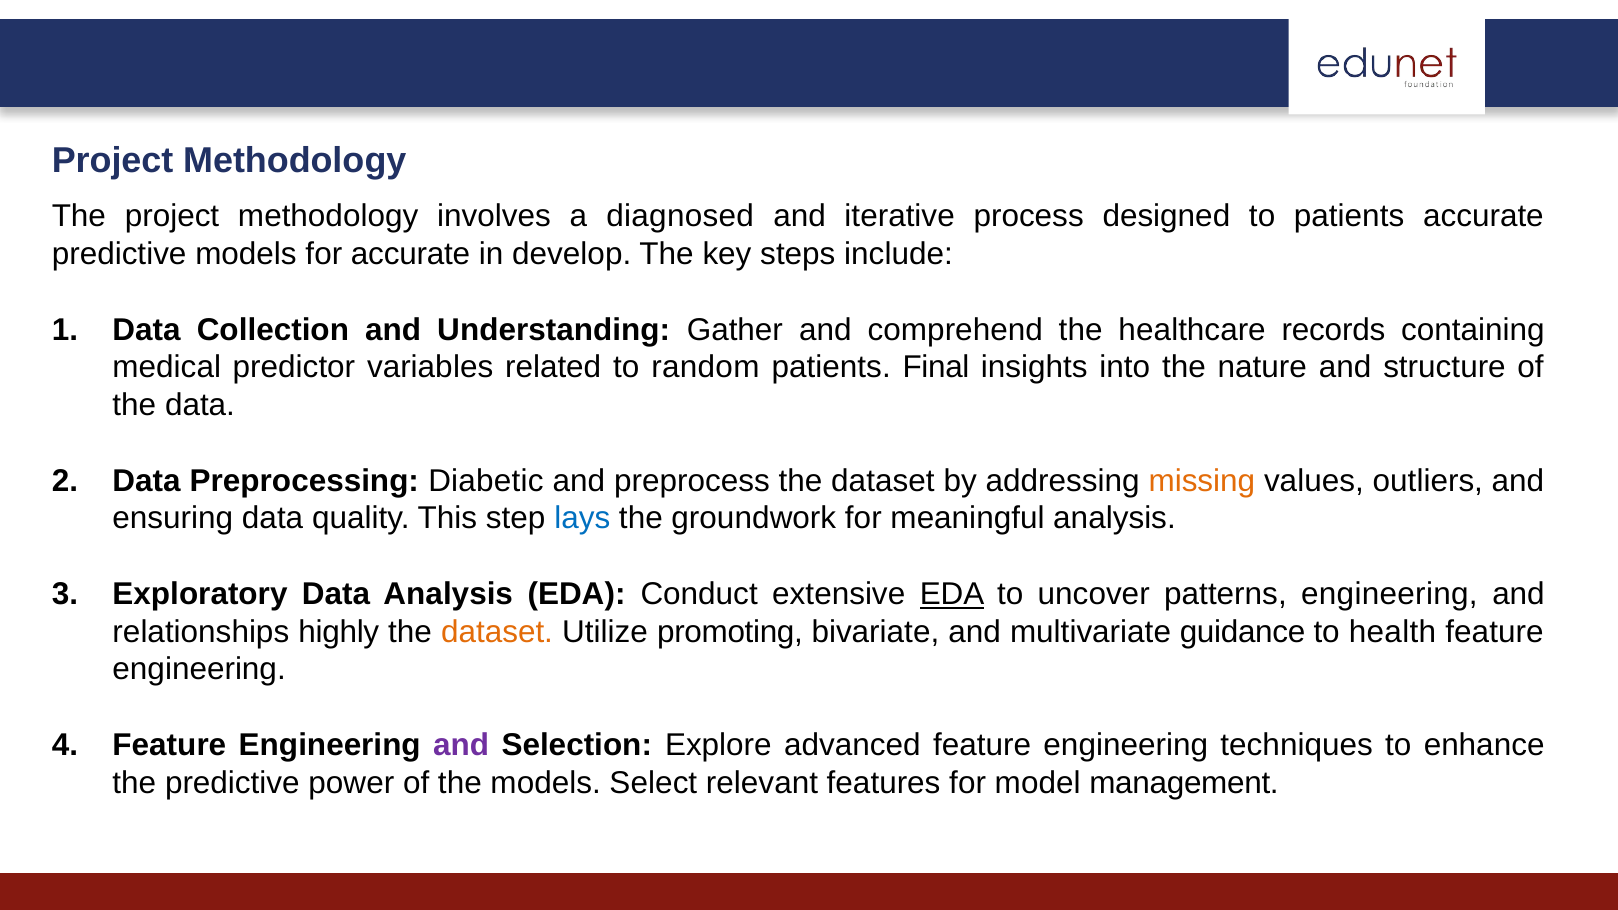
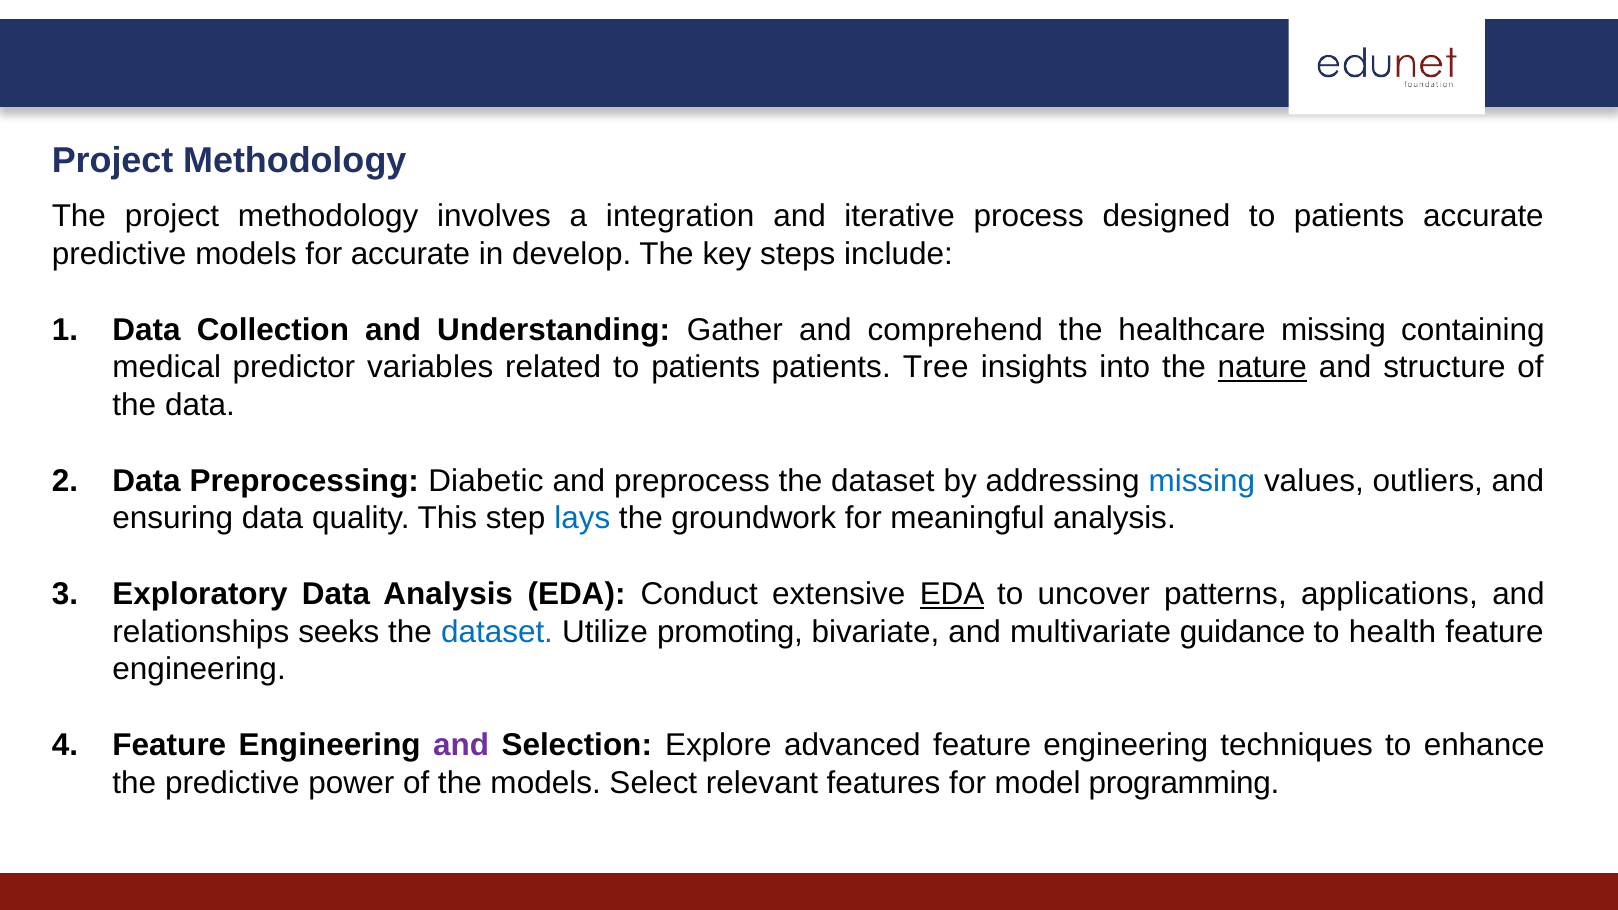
diagnosed: diagnosed -> integration (680, 216)
healthcare records: records -> missing (1334, 330)
related to random: random -> patients (706, 367)
Final: Final -> Tree (936, 367)
nature underline: none -> present (1262, 367)
missing colour: orange -> blue (1202, 481)
patterns engineering: engineering -> applications (1389, 594)
highly: highly -> seeks (339, 632)
dataset colour: orange -> blue (497, 632)
management: management -> programming (1184, 783)
